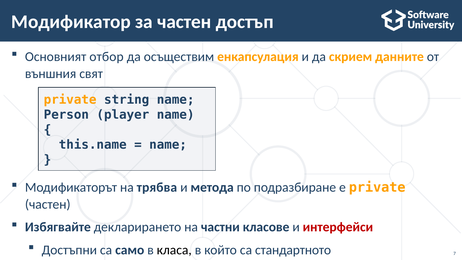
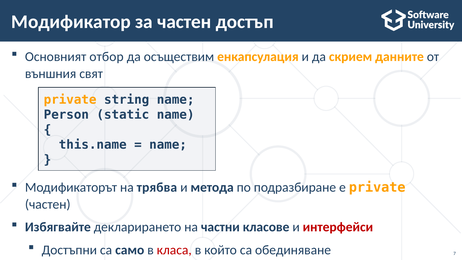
player: player -> static (123, 115)
класа colour: black -> red (174, 250)
стандартното: стандартното -> обединяване (293, 250)
